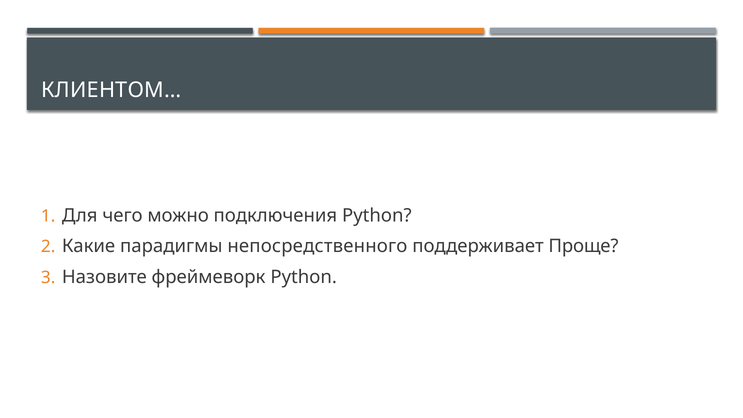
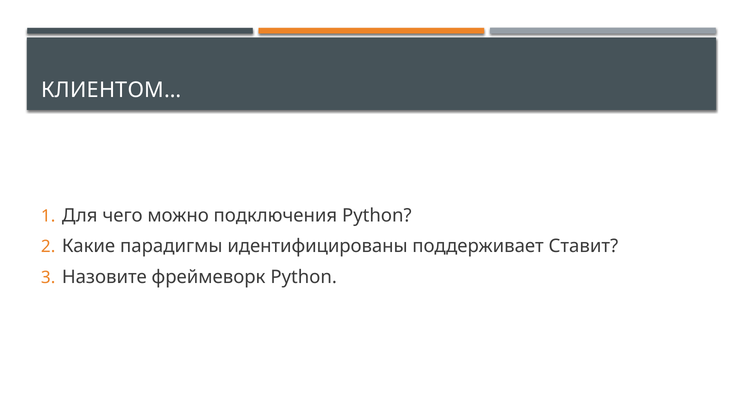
непосредственного: непосредственного -> идентифицированы (318, 246)
Проще: Проще -> Ставит (583, 246)
